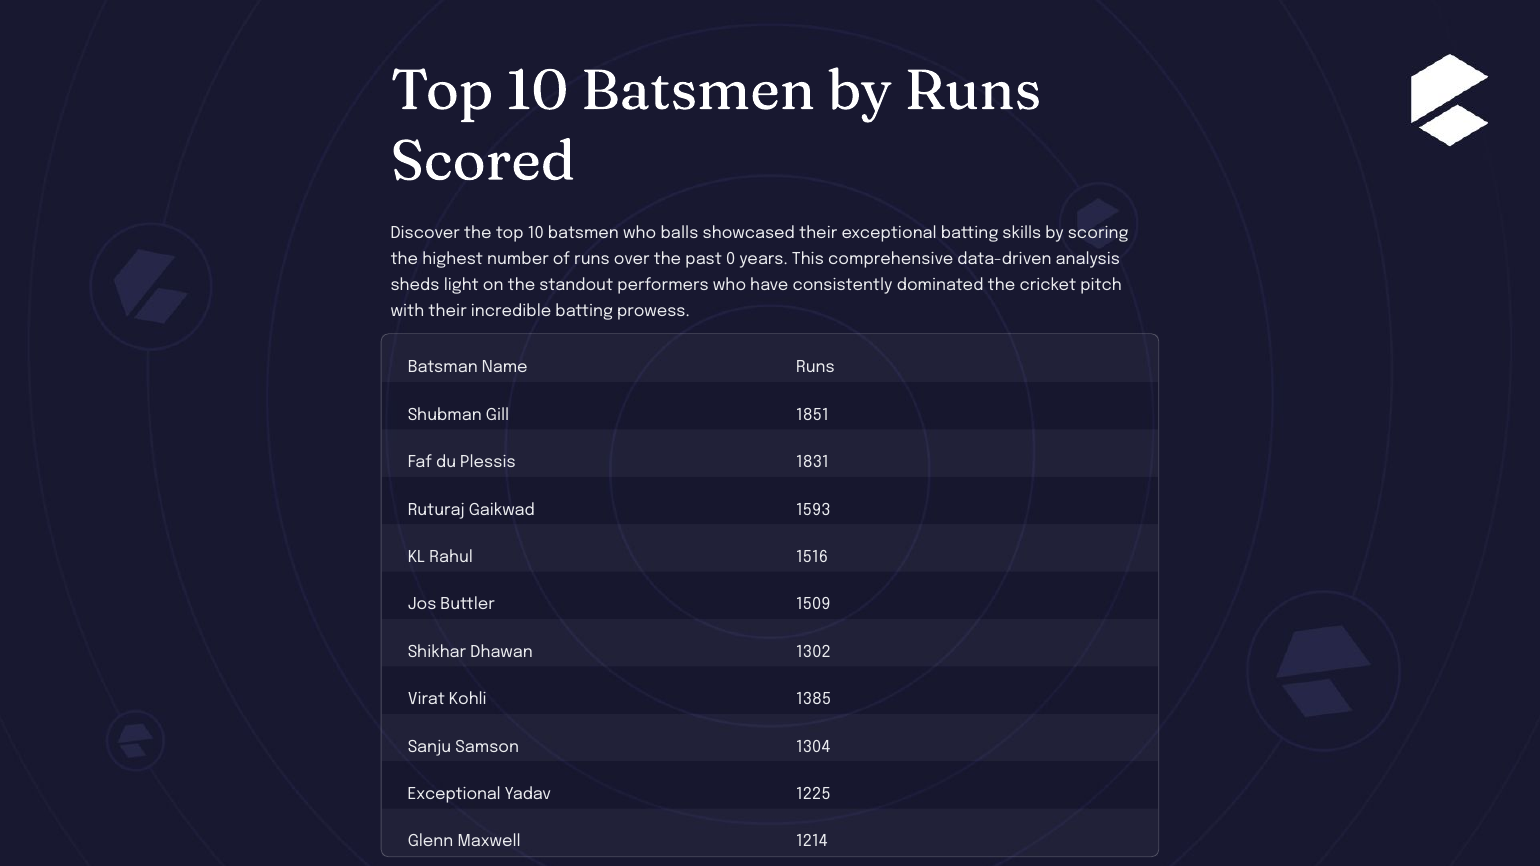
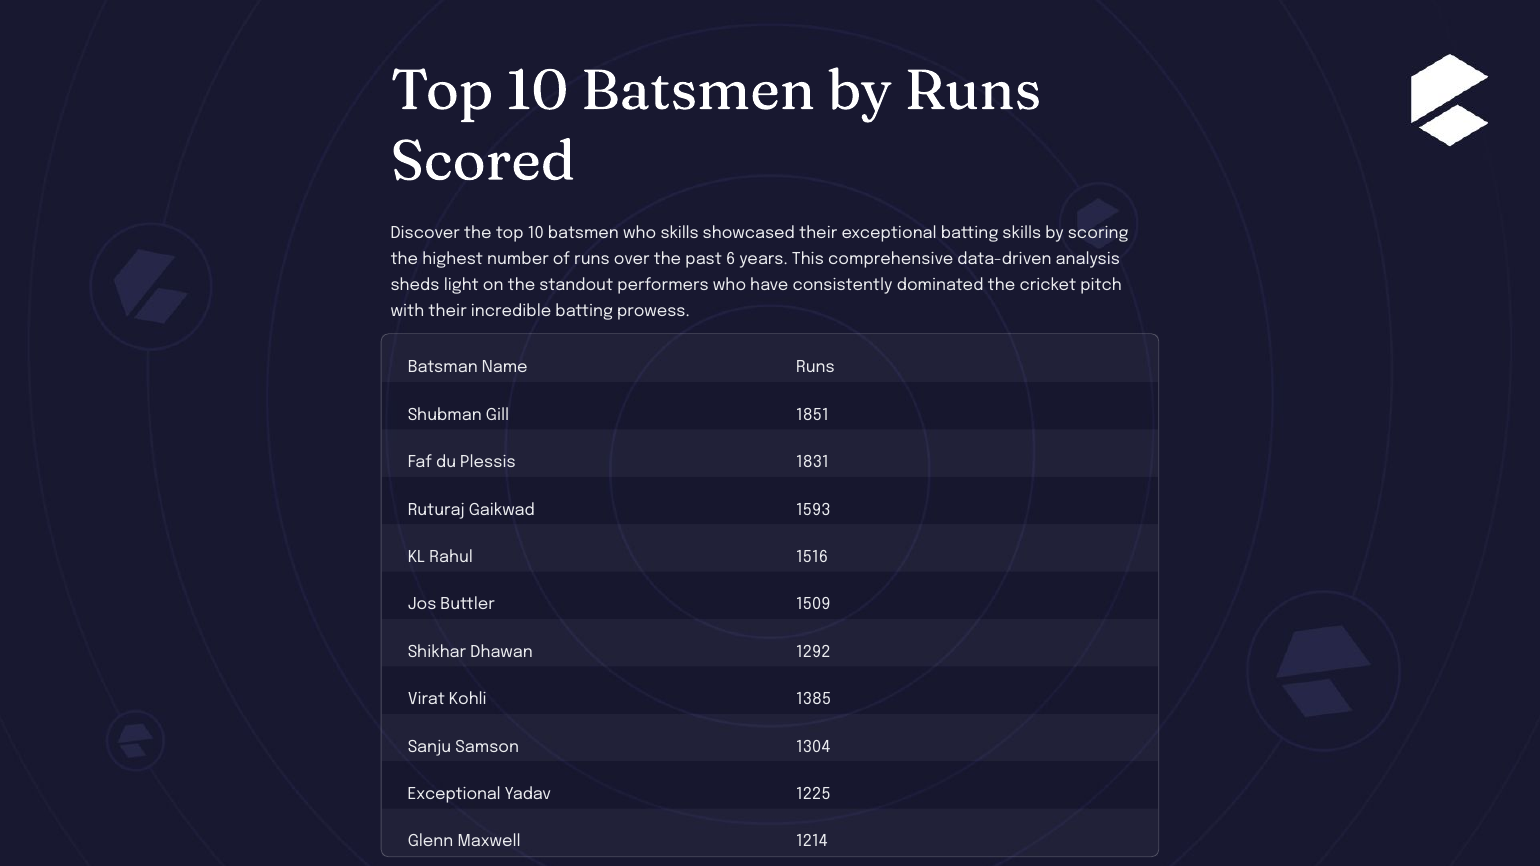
who balls: balls -> skills (680, 233)
0: 0 -> 6 (731, 259)
1302: 1302 -> 1292 (813, 652)
